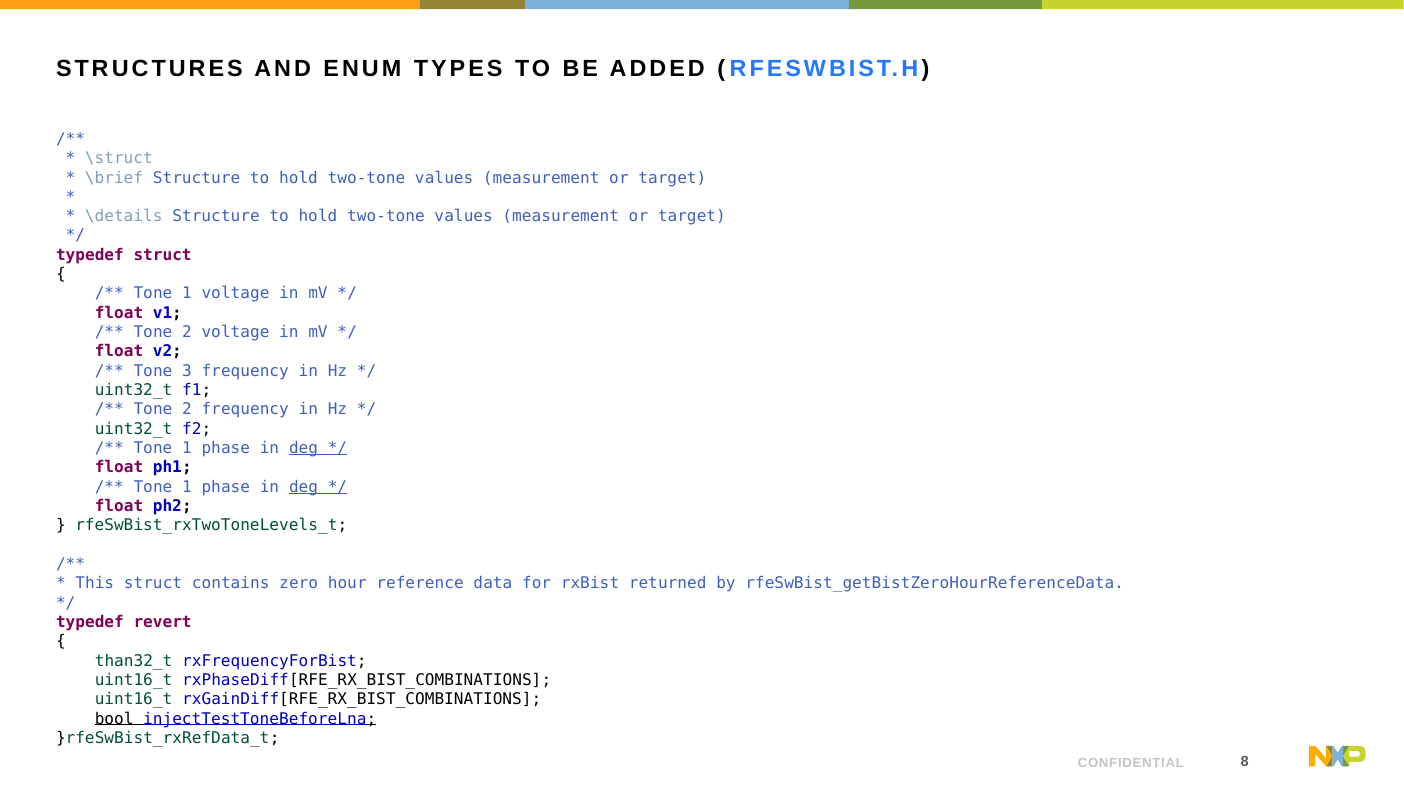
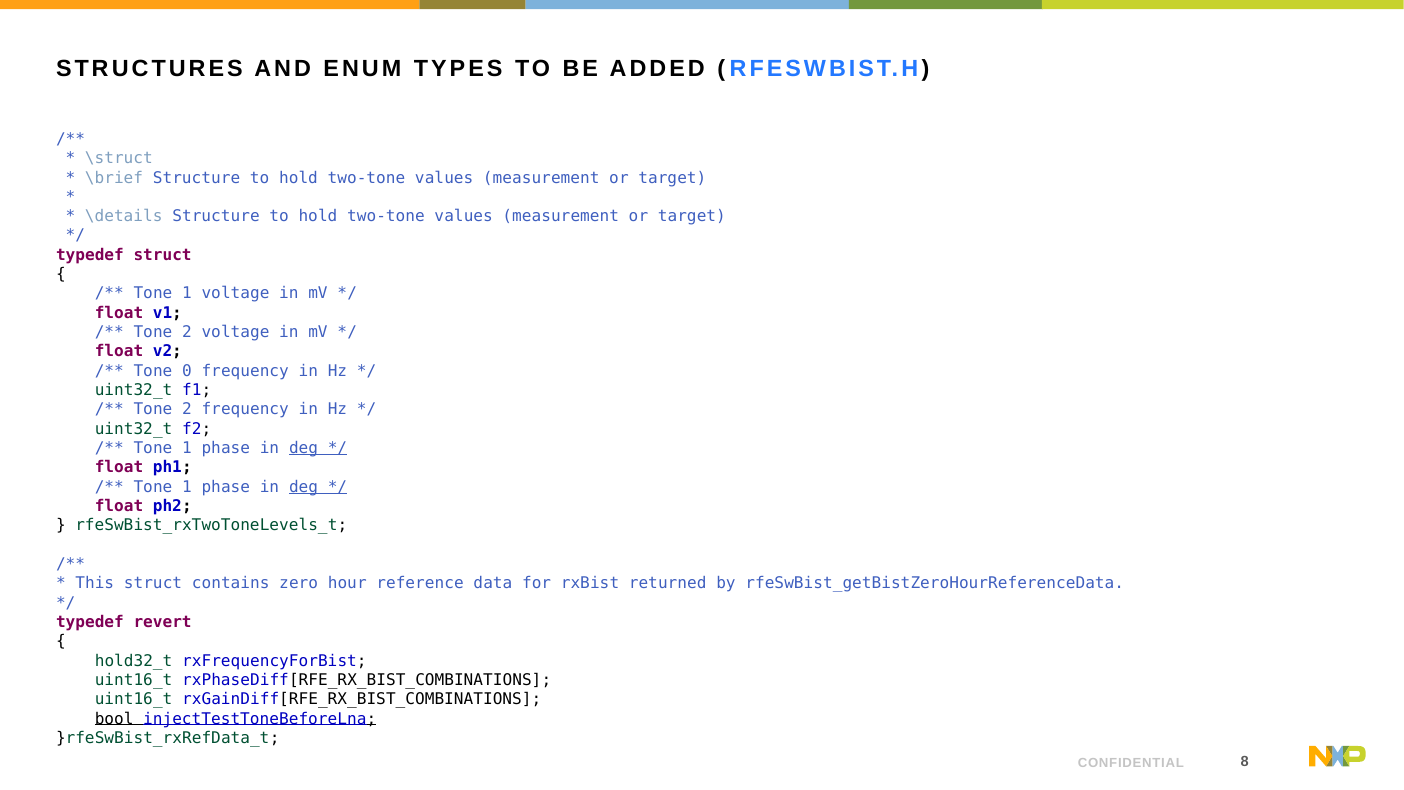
3: 3 -> 0 (187, 371)
than32_t: than32_t -> hold32_t (134, 661)
